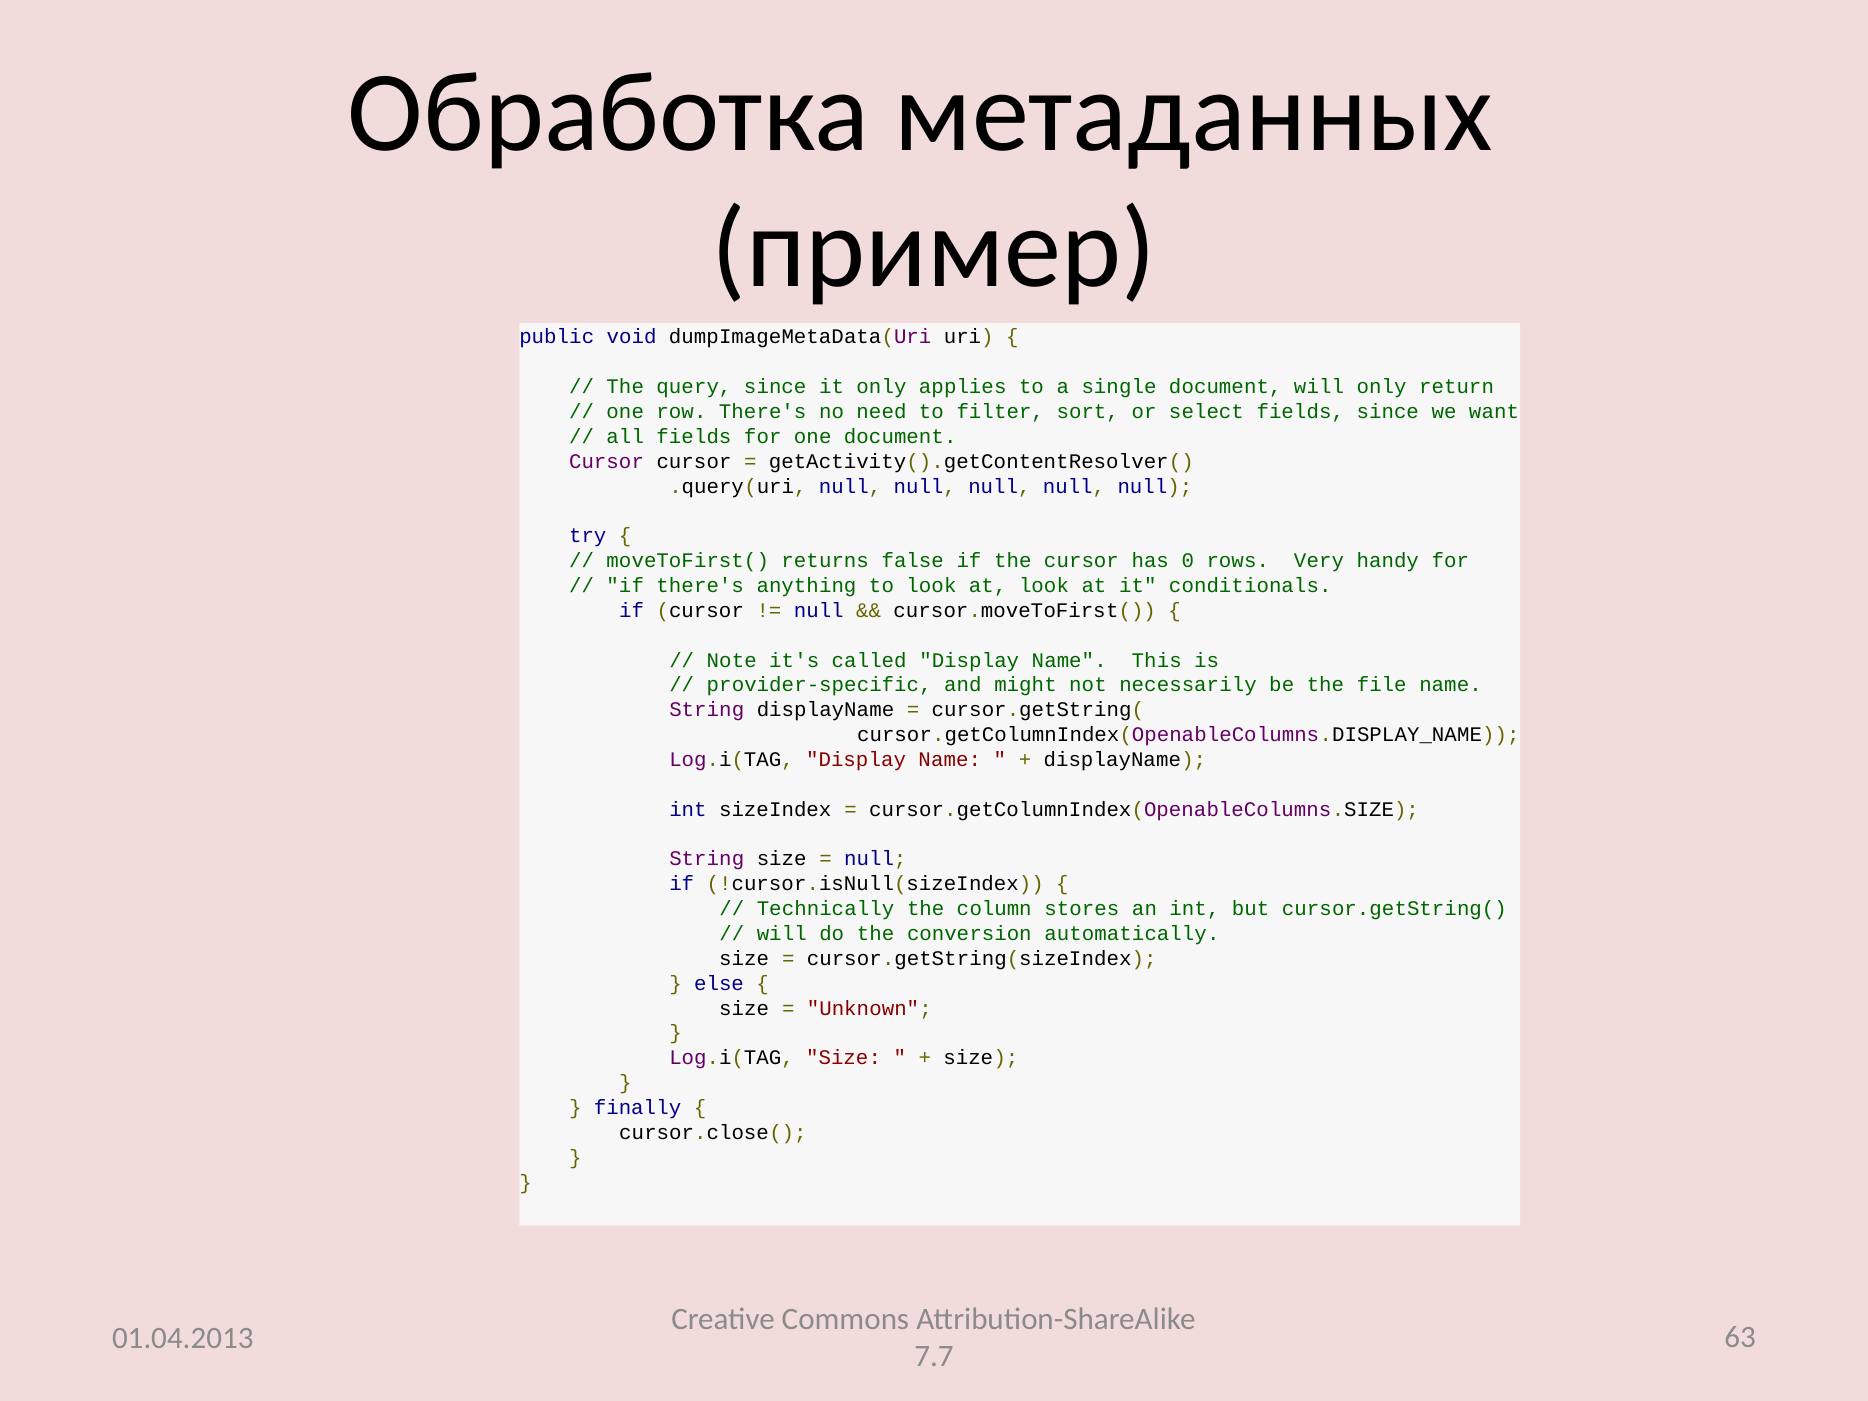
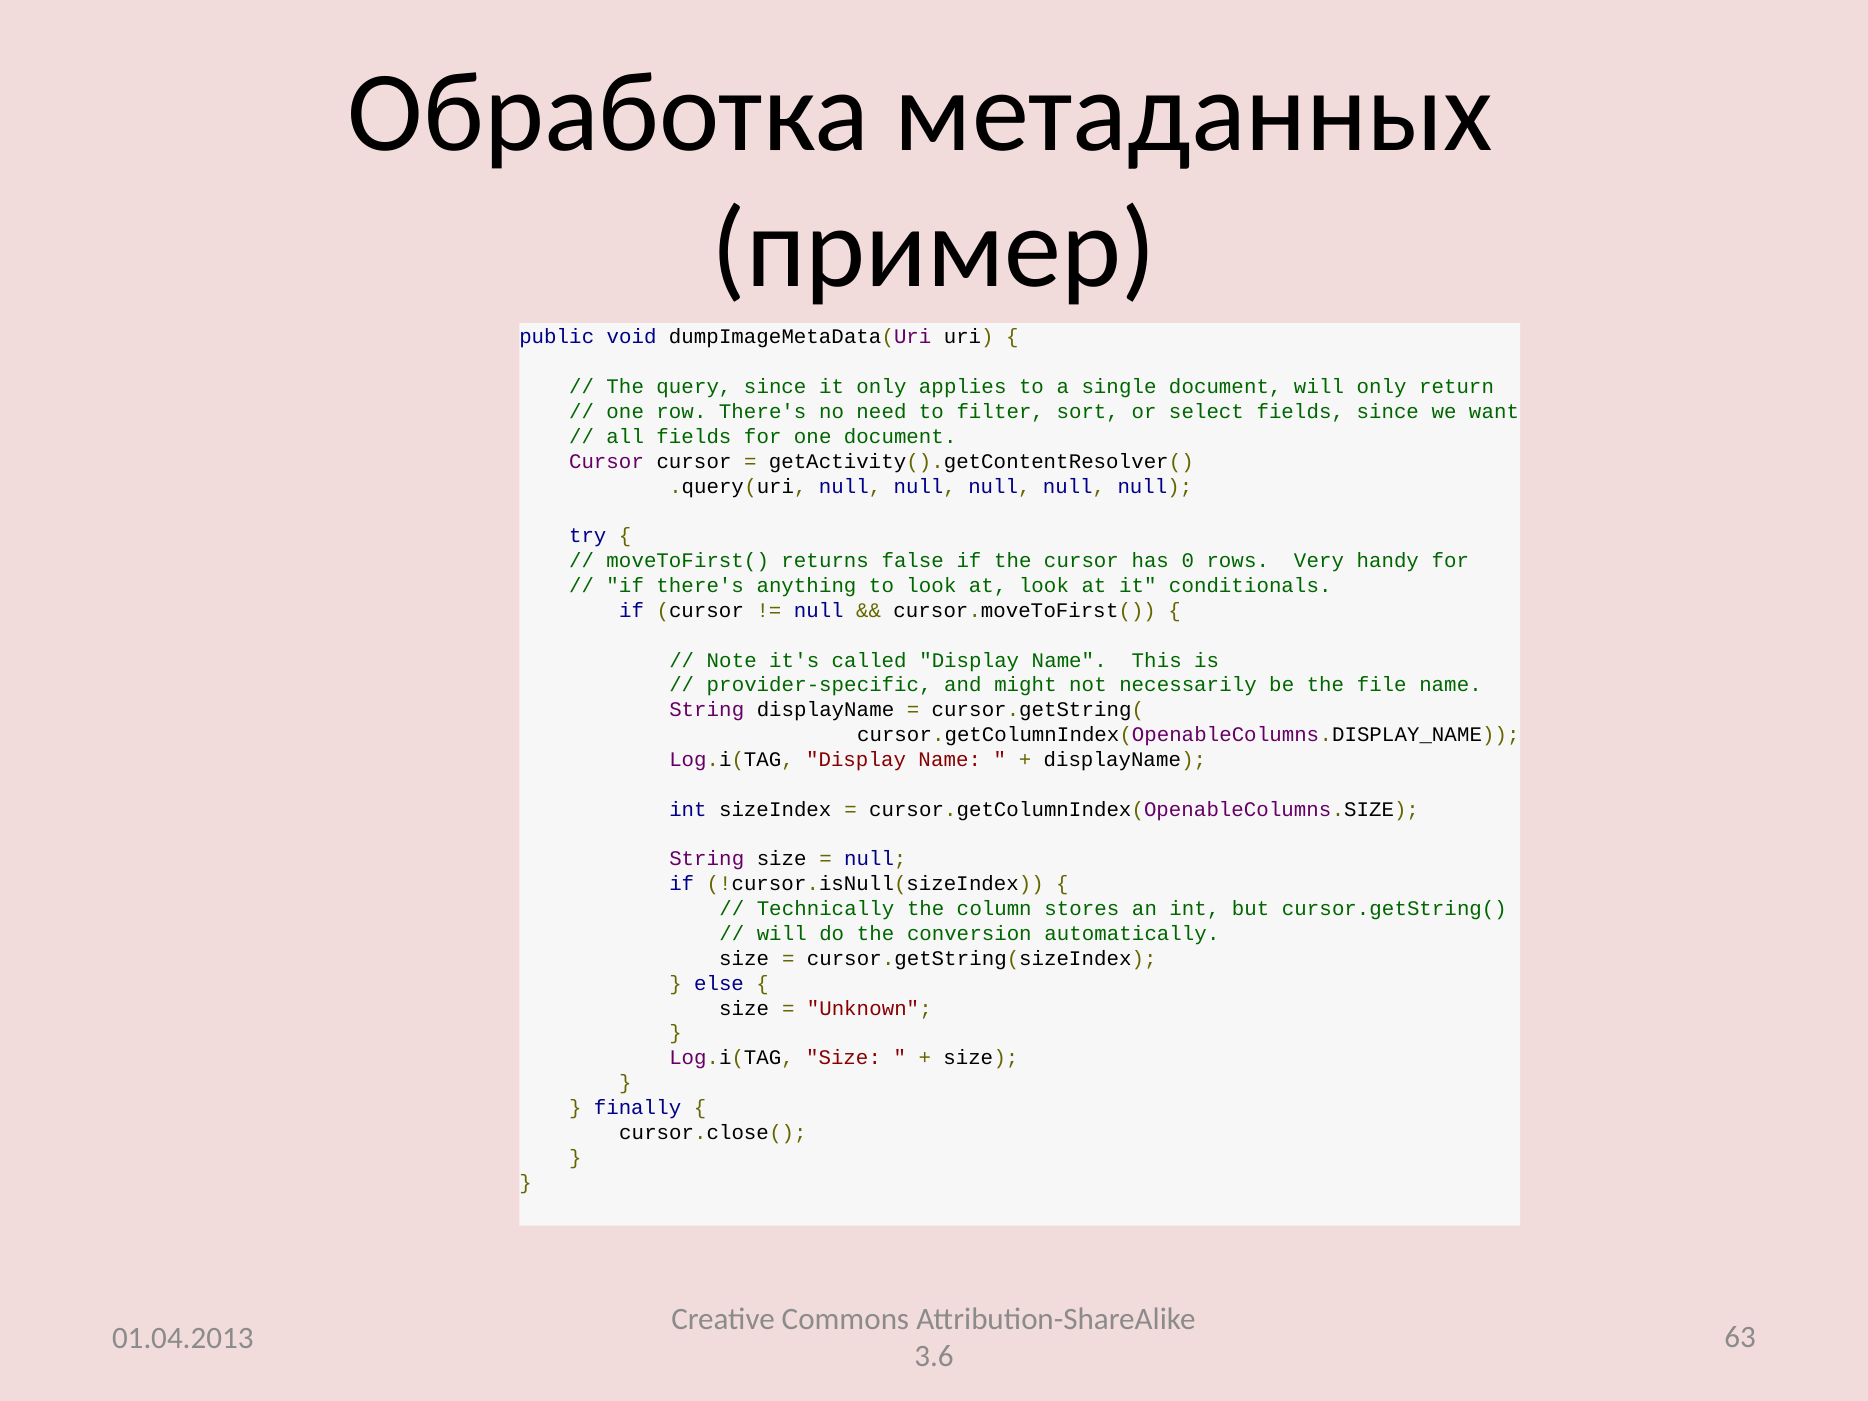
7.7: 7.7 -> 3.6 (934, 1357)
